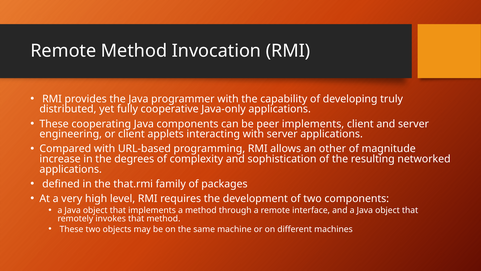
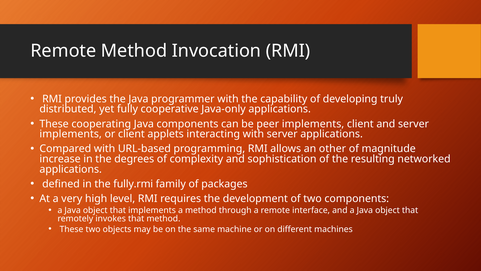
engineering: engineering -> implements (71, 134)
that.rmi: that.rmi -> fully.rmi (133, 184)
